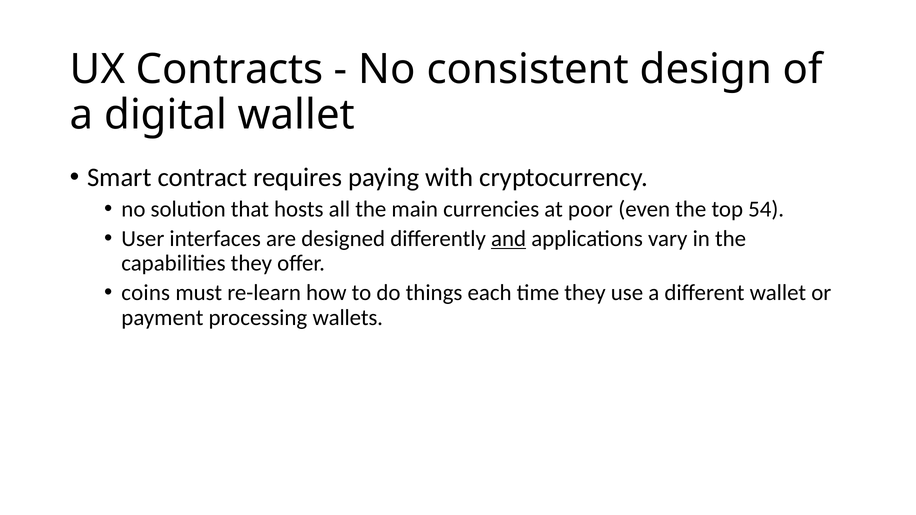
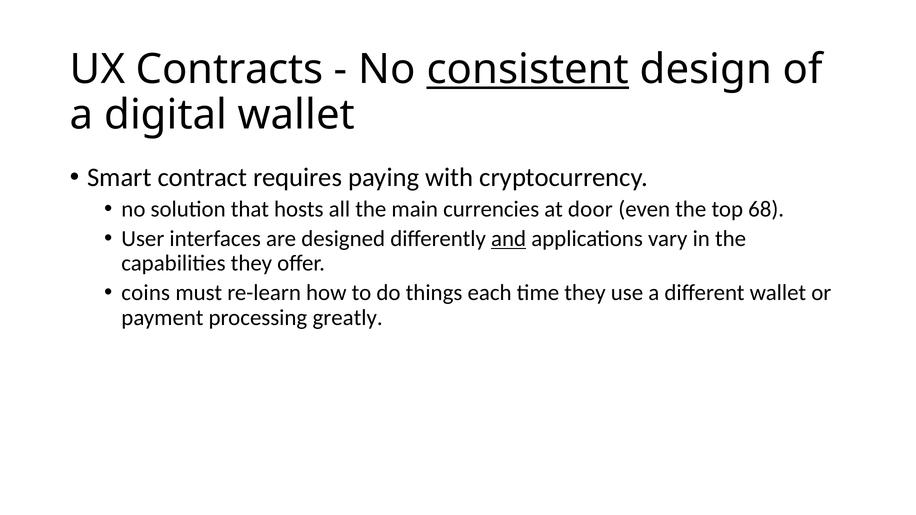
consistent underline: none -> present (528, 70)
poor: poor -> door (590, 209)
54: 54 -> 68 (766, 209)
wallets: wallets -> greatly (348, 318)
